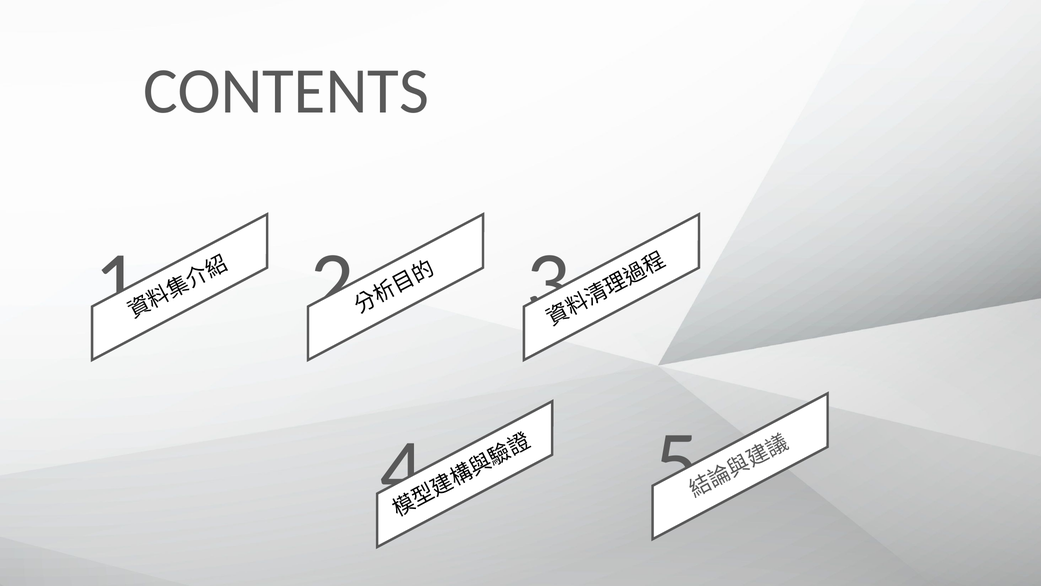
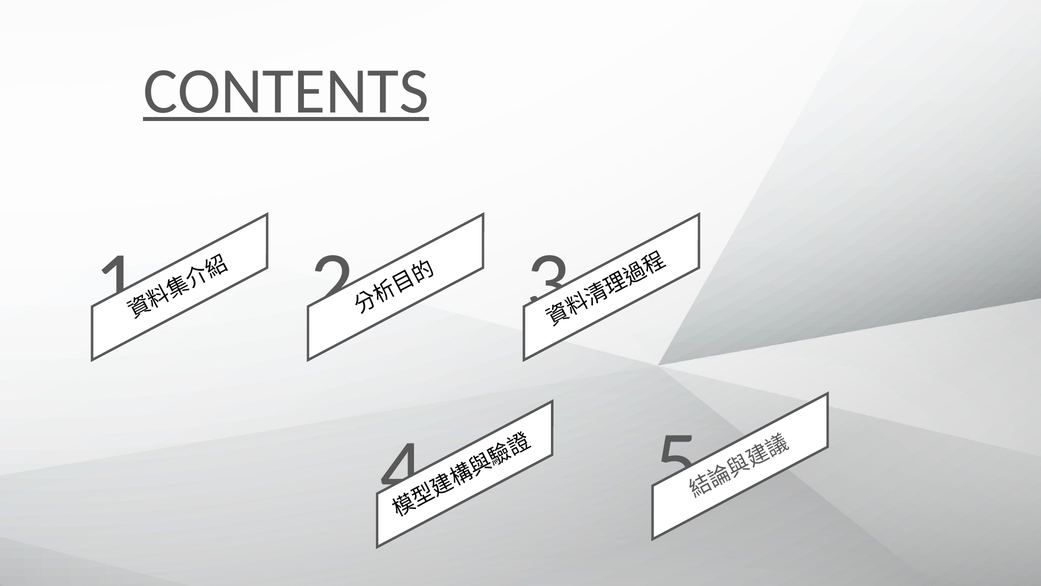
CONTENTS underline: none -> present (286, 91)
